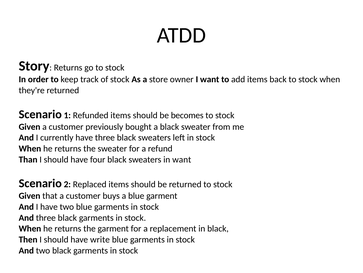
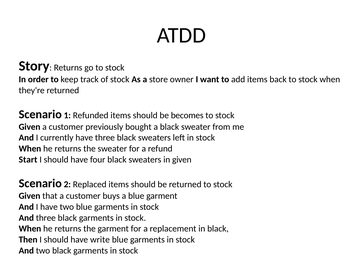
Than: Than -> Start (28, 159)
in want: want -> given (182, 159)
